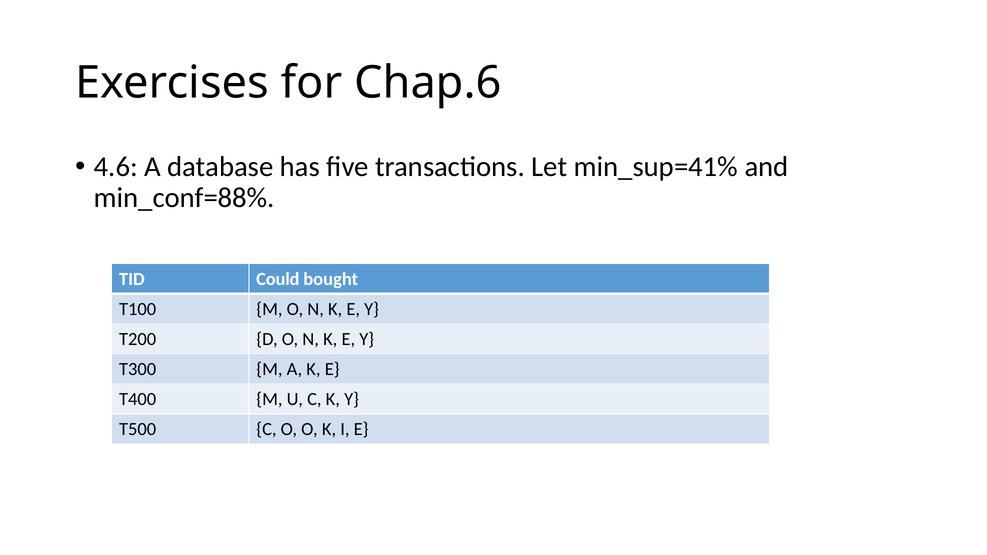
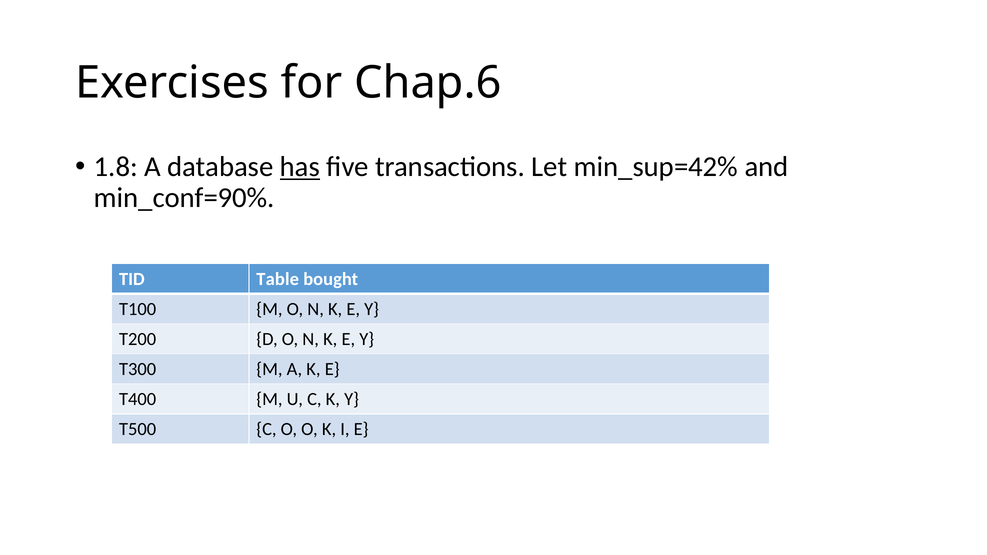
4.6: 4.6 -> 1.8 (116, 167)
has underline: none -> present (300, 167)
min_sup=41%: min_sup=41% -> min_sup=42% (656, 167)
min_conf=88%: min_conf=88% -> min_conf=90% (184, 198)
Could: Could -> Table (278, 279)
